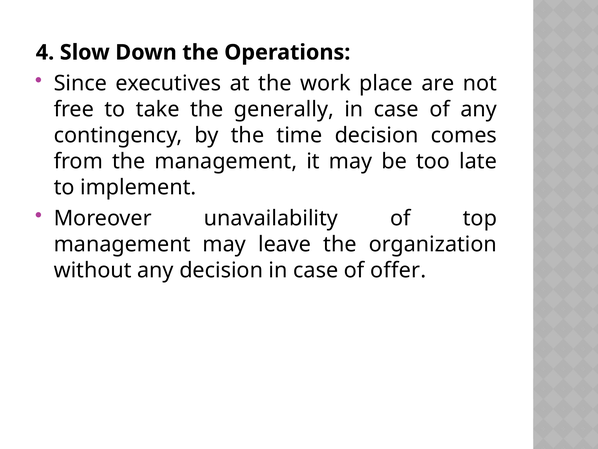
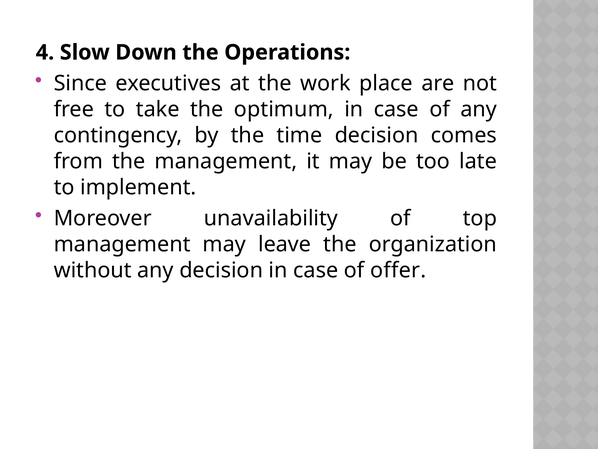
generally: generally -> optimum (284, 109)
